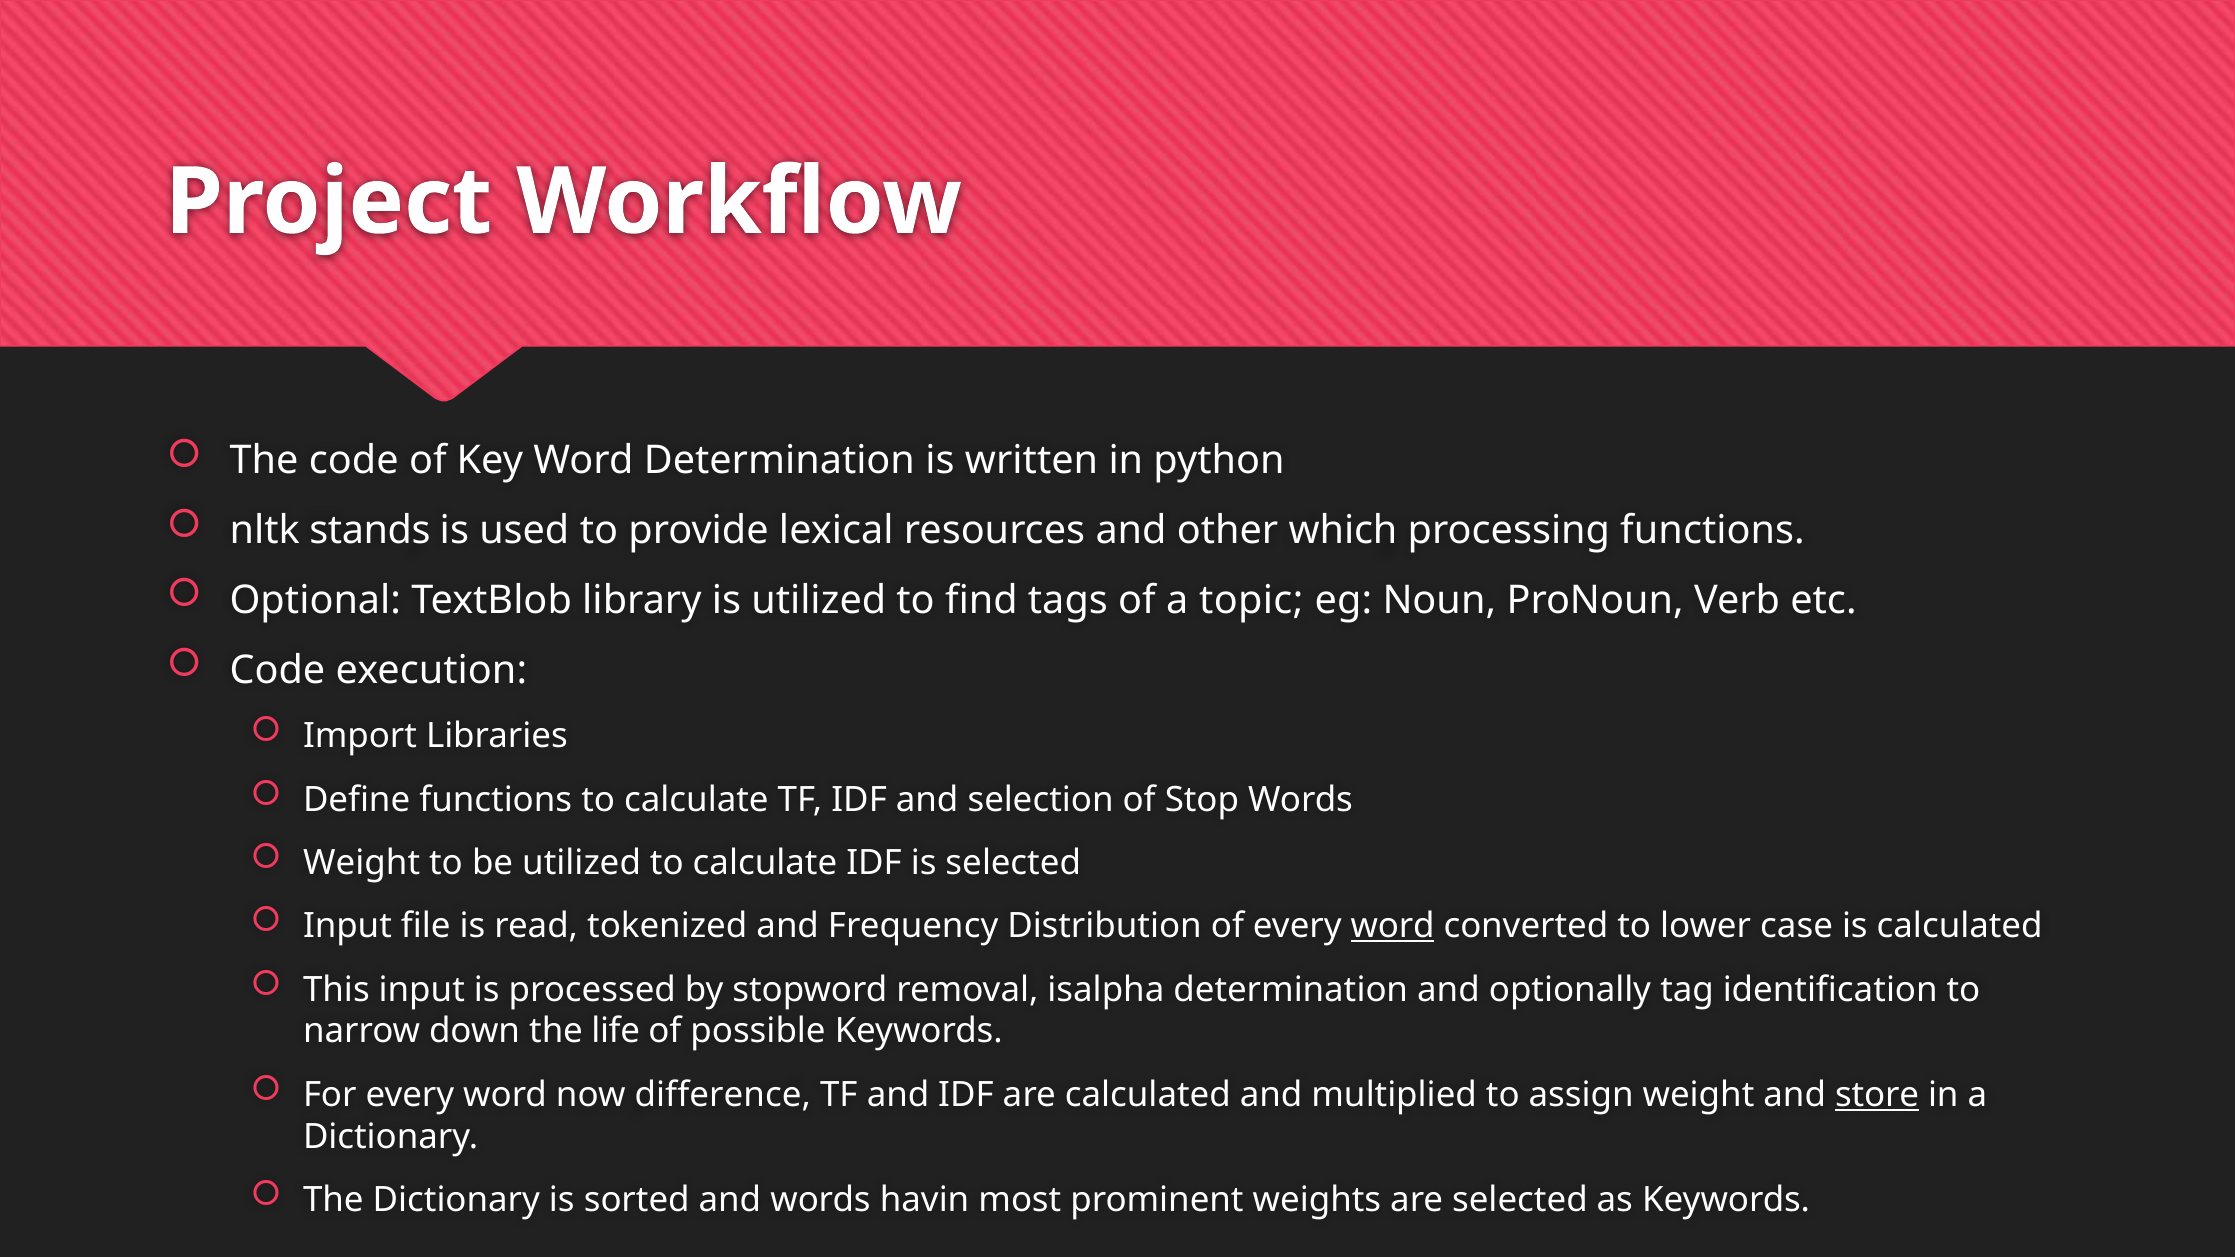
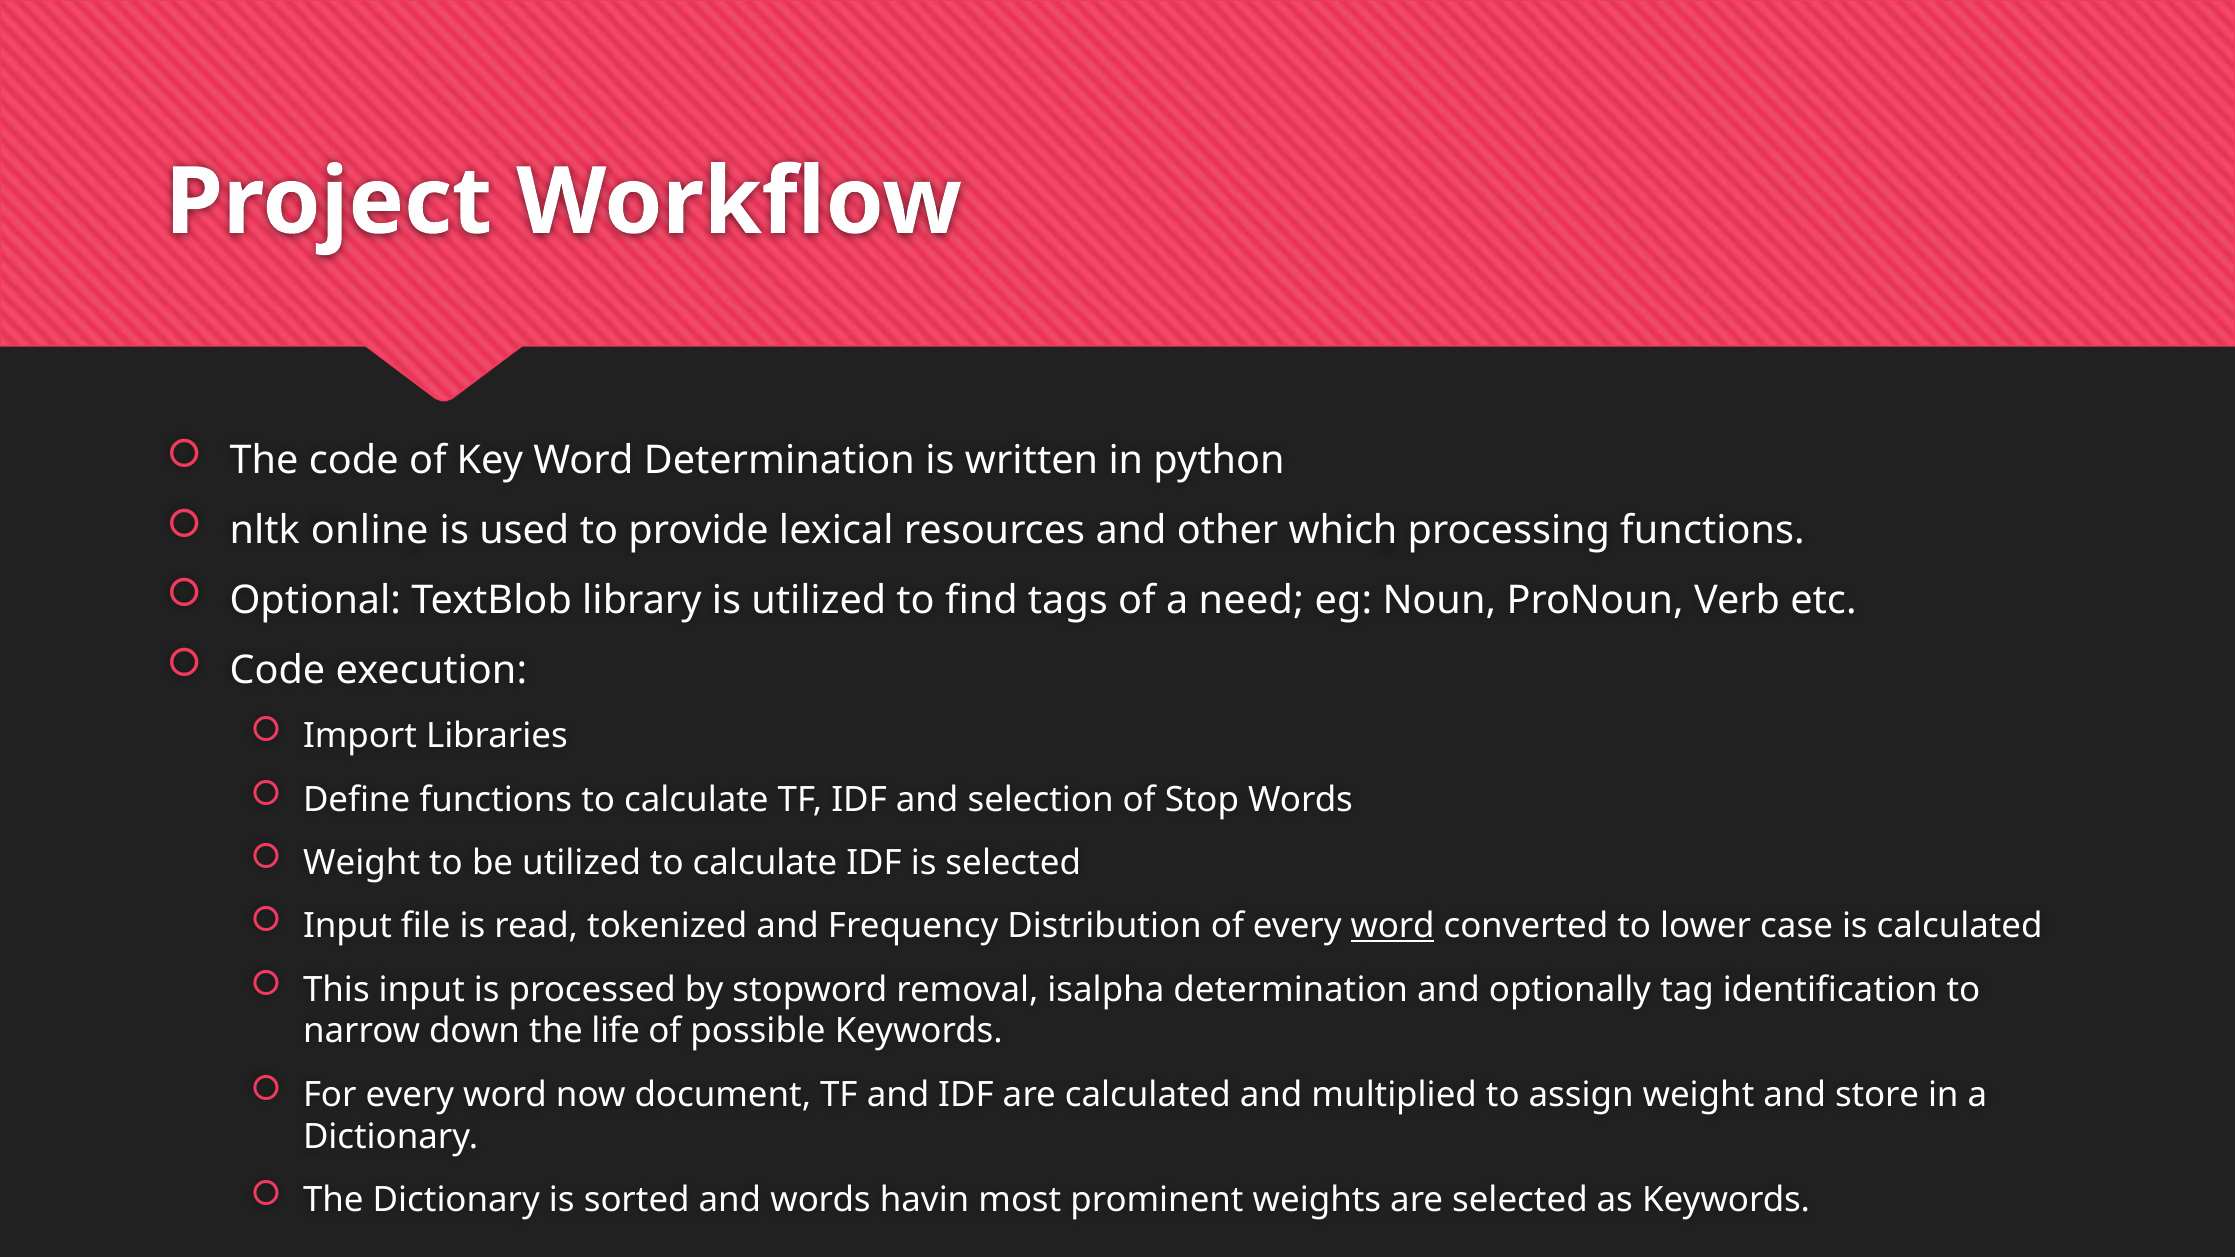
stands: stands -> online (370, 531)
topic: topic -> need (1251, 601)
difference: difference -> document (723, 1095)
store underline: present -> none (1877, 1095)
